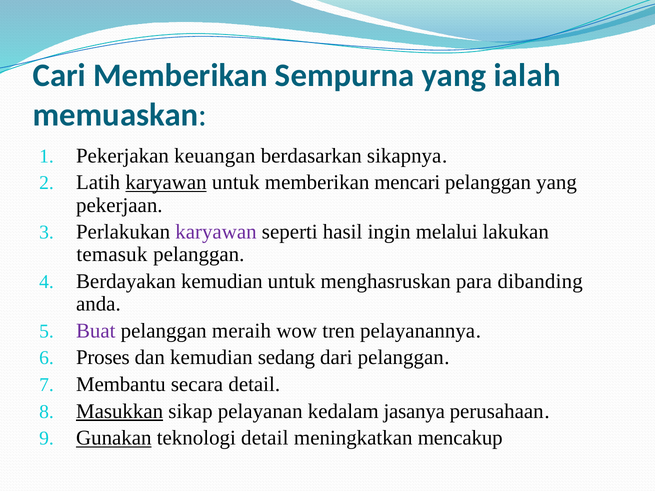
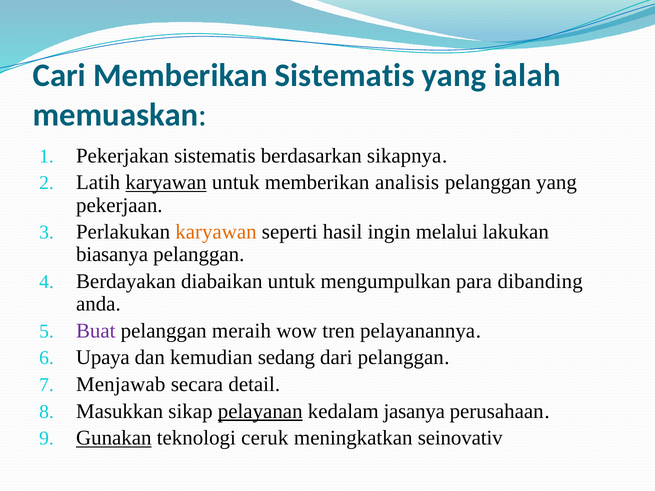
Memberikan Sempurna: Sempurna -> Sistematis (345, 76)
Pekerjakan keuangan: keuangan -> sistematis (215, 156)
mencari: mencari -> analisis (407, 183)
karyawan colour: purple -> orange (216, 232)
temasuk: temasuk -> biasanya (112, 255)
Berdayakan kemudian: kemudian -> diabaikan (222, 282)
menghasruskan: menghasruskan -> mengumpulkan (386, 282)
Proses: Proses -> Upaya (103, 358)
Membantu: Membantu -> Menjawab (121, 385)
Masukkan underline: present -> none (120, 411)
pelayanan underline: none -> present (260, 411)
teknologi detail: detail -> ceruk (265, 438)
mencakup: mencakup -> seinovativ (460, 438)
